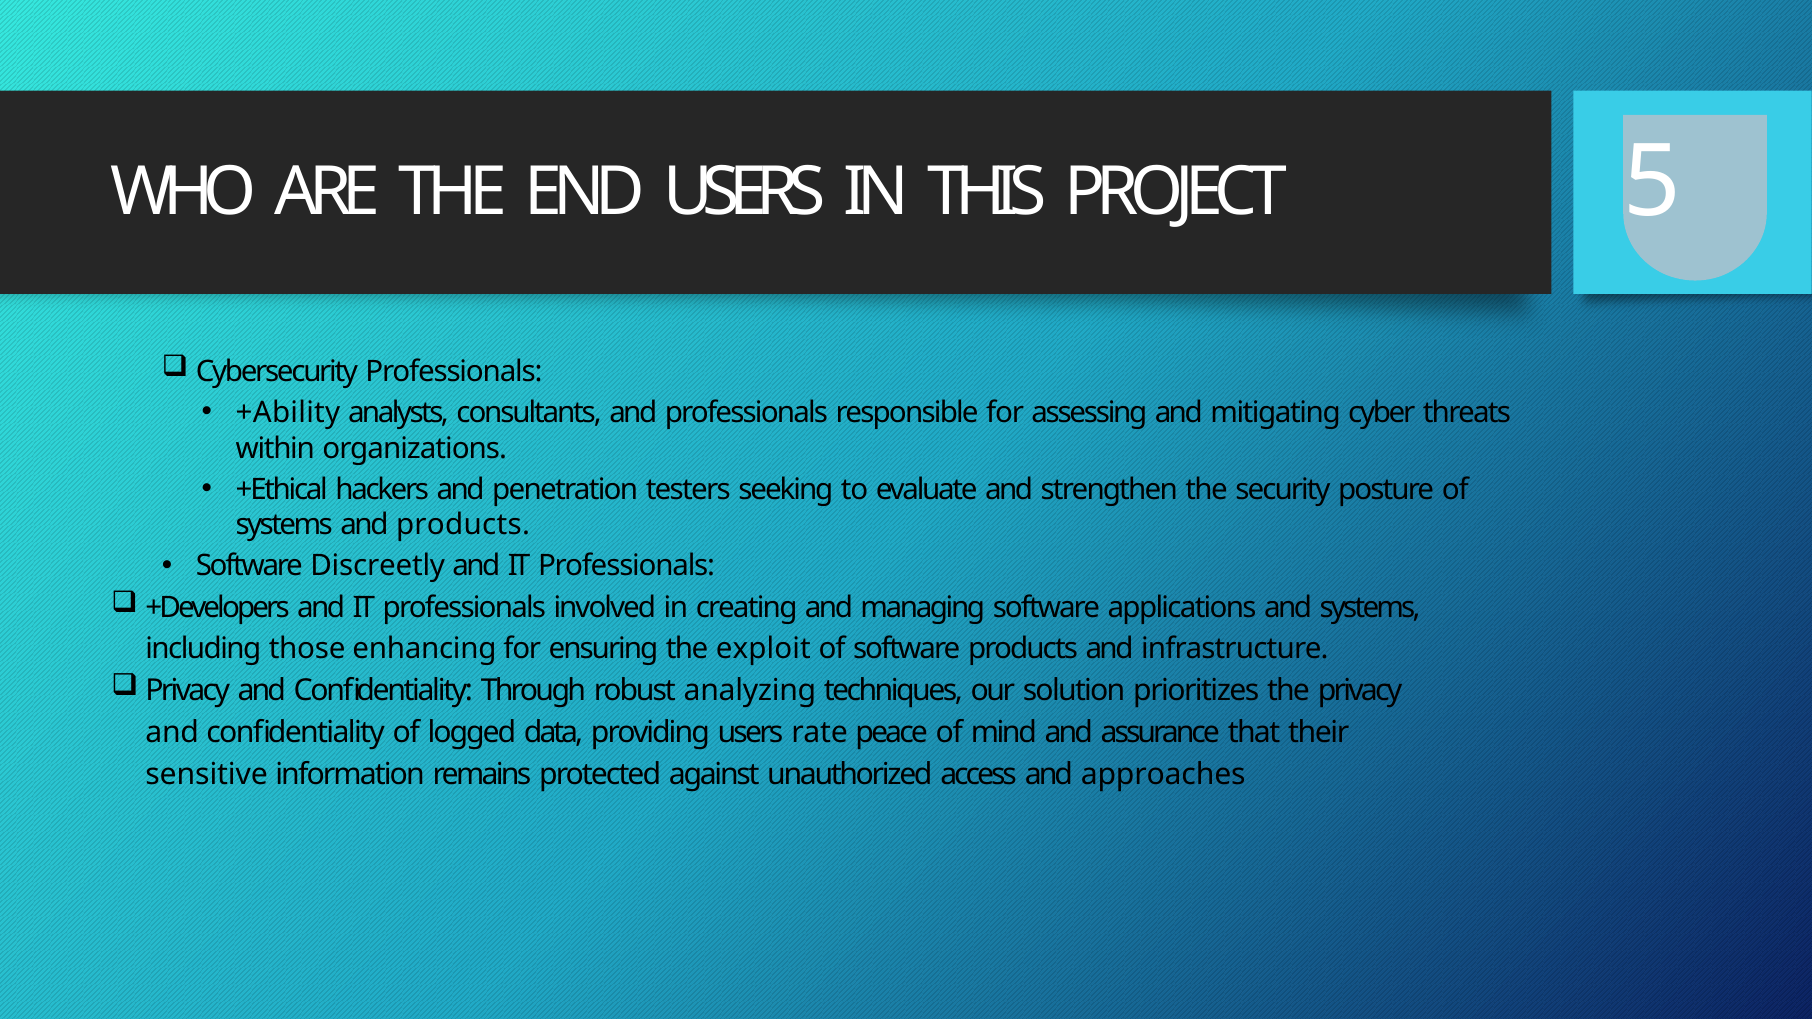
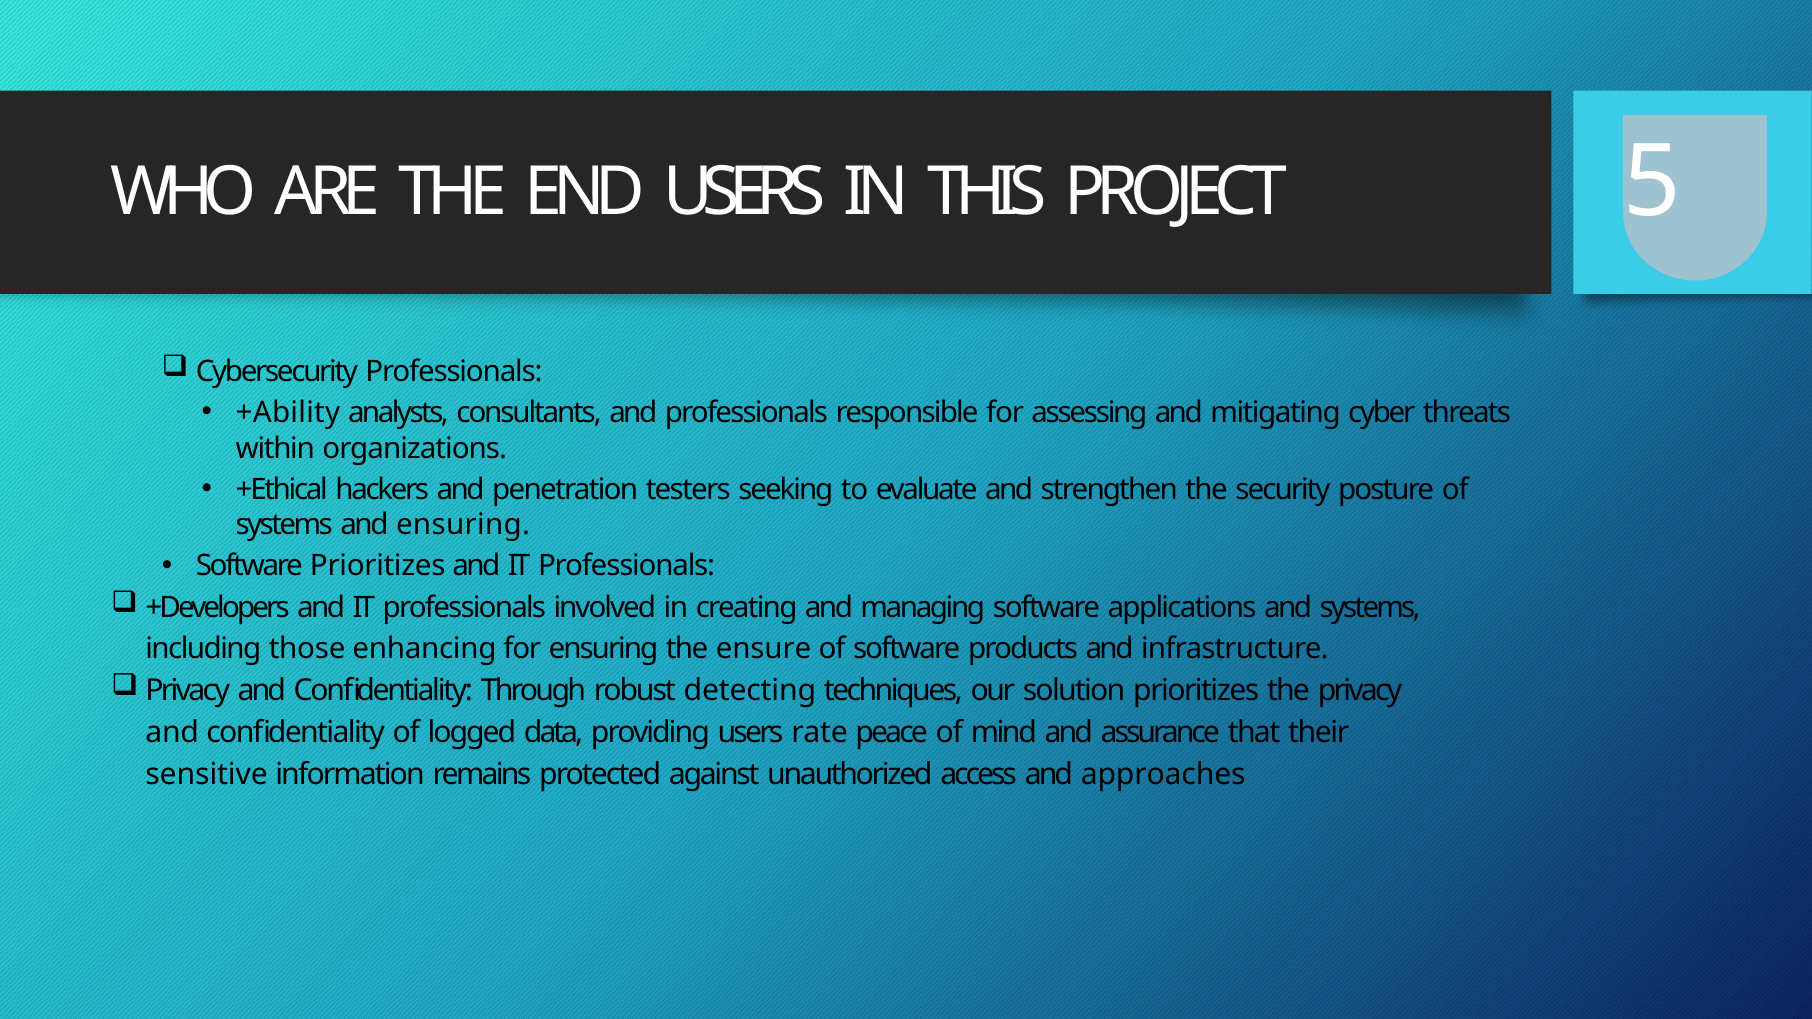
and products: products -> ensuring (463, 525)
Software Discreetly: Discreetly -> Prioritizes (378, 566)
exploit: exploit -> ensure (764, 649)
analyzing: analyzing -> detecting (750, 690)
